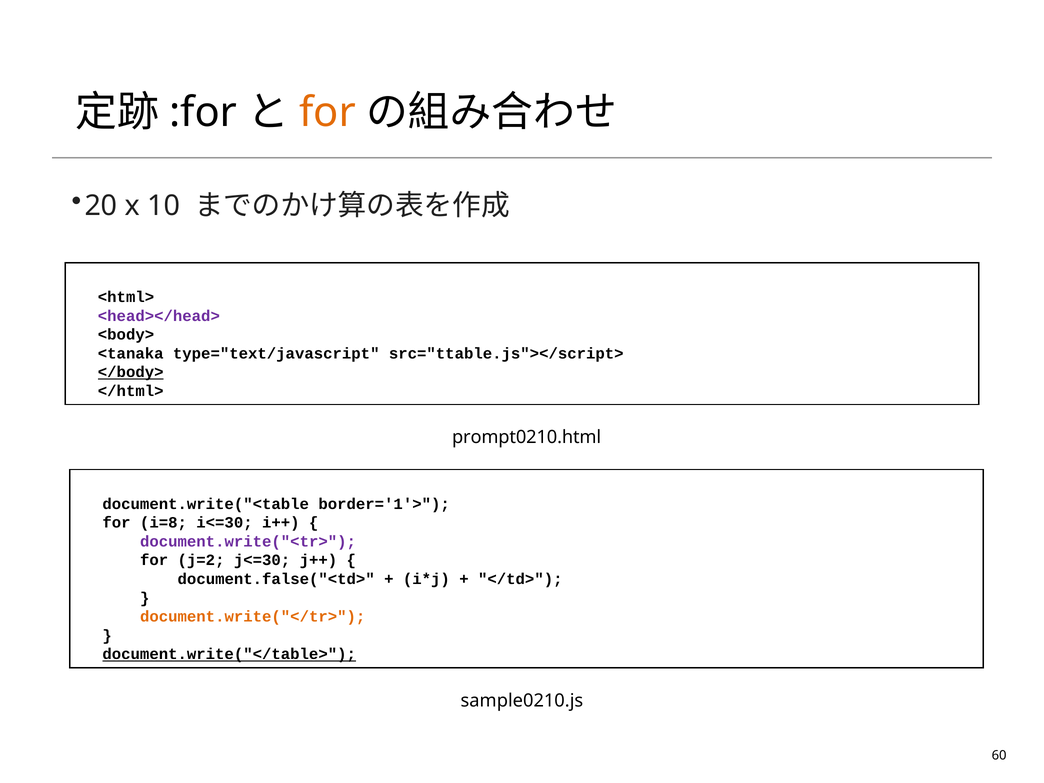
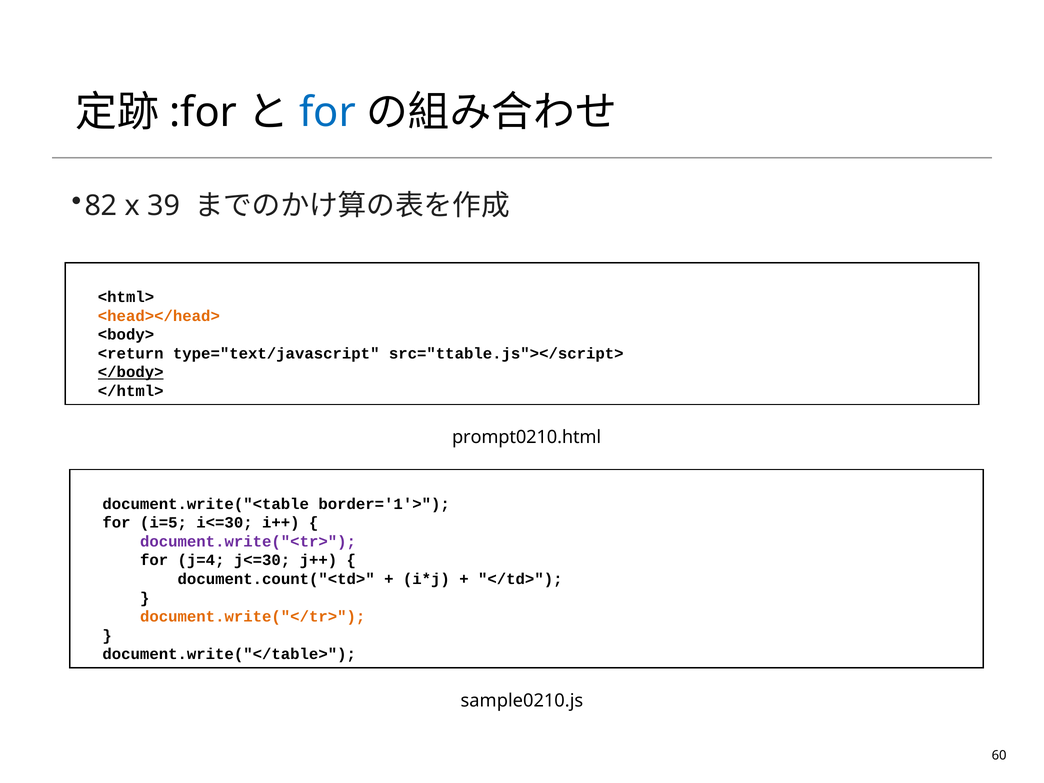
for colour: orange -> blue (328, 112)
20: 20 -> 82 (101, 206)
10: 10 -> 39 (164, 206)
<head></head> colour: purple -> orange (159, 316)
<tanaka: <tanaka -> <return (131, 353)
i=8: i=8 -> i=5 (163, 523)
j=2: j=2 -> j=4 (201, 560)
document.false("<td>: document.false("<td> -> document.count("<td> (276, 579)
document.write("</table> underline: present -> none (229, 654)
